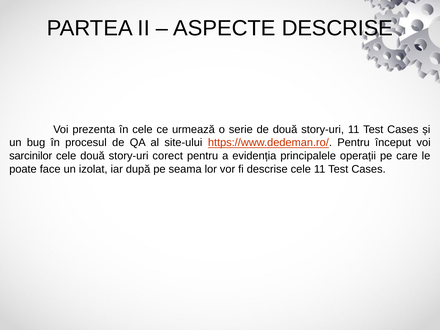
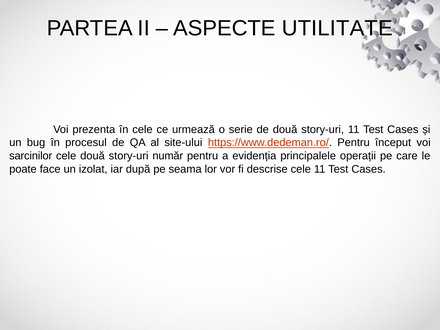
ASPECTE DESCRISE: DESCRISE -> UTILITATE (337, 28)
corect: corect -> număr (168, 156)
